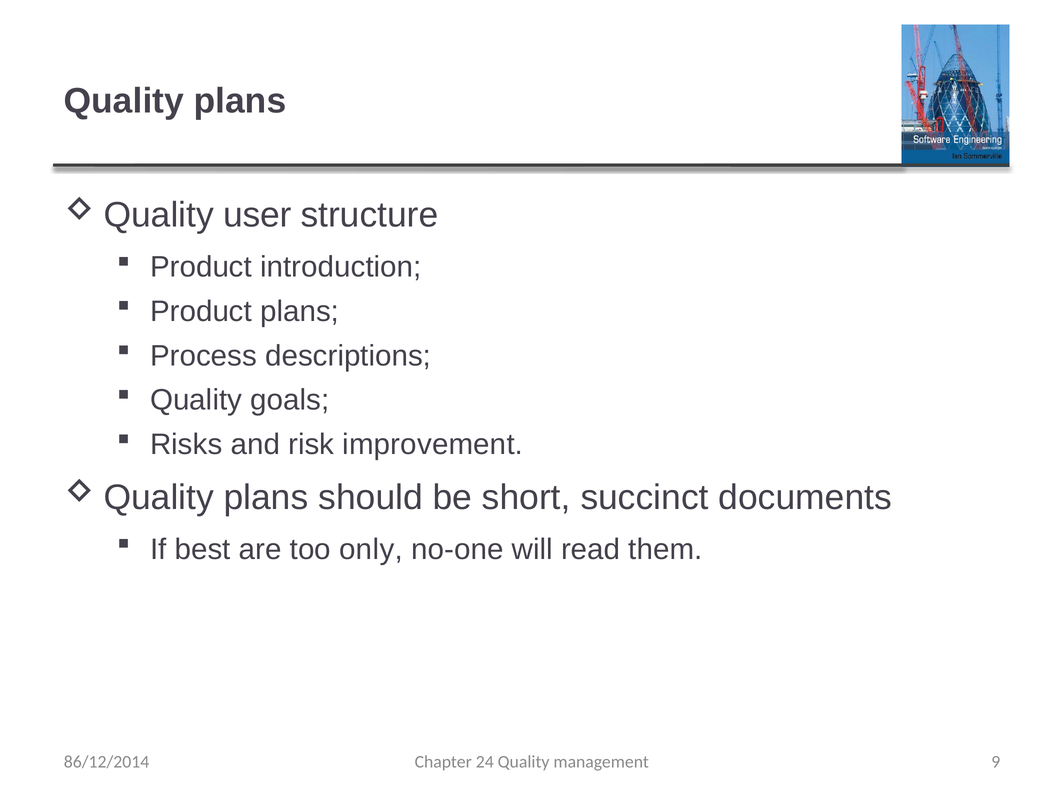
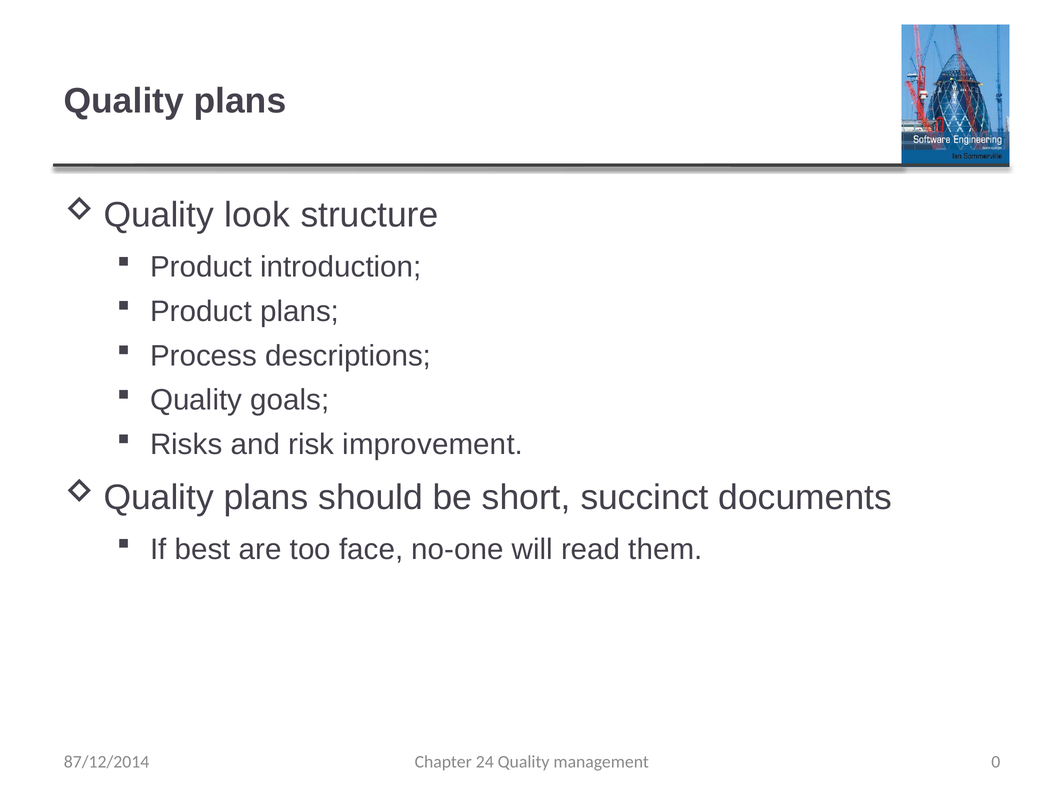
user: user -> look (257, 215)
only: only -> face (371, 549)
9: 9 -> 0 (996, 762)
86/12/2014: 86/12/2014 -> 87/12/2014 (107, 762)
